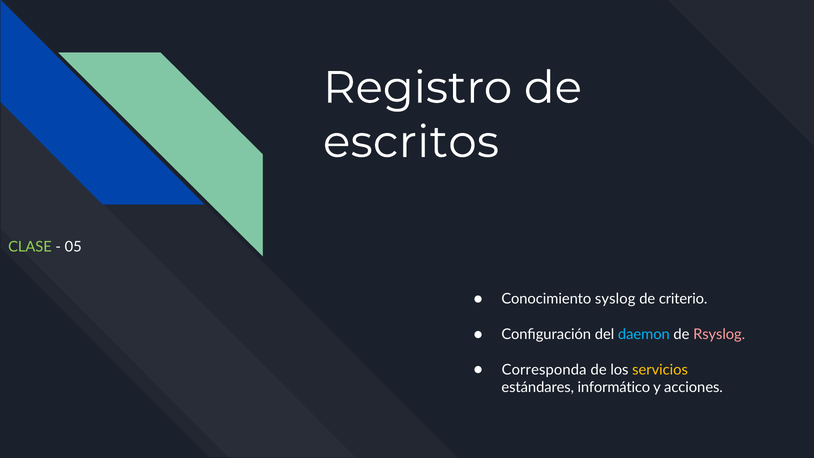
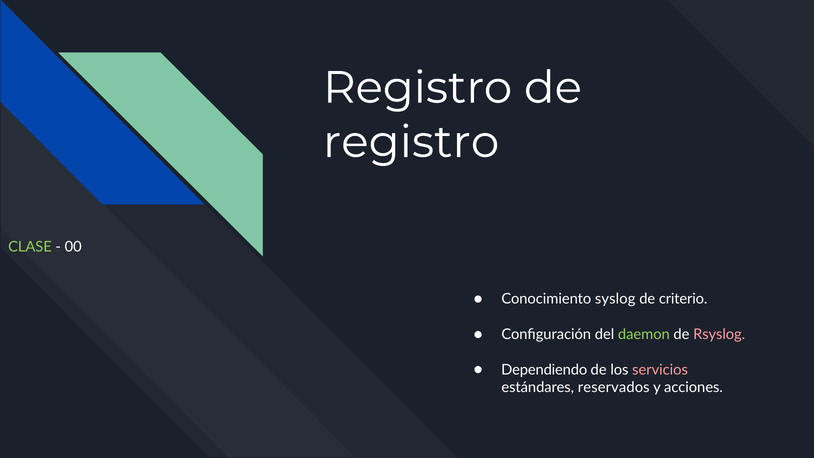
escritos: escritos -> registro (411, 142)
05: 05 -> 00 (73, 247)
daemon colour: light blue -> light green (644, 334)
Corresponda: Corresponda -> Dependiendo (544, 370)
servicios colour: yellow -> pink (660, 370)
informático: informático -> reservados (614, 387)
